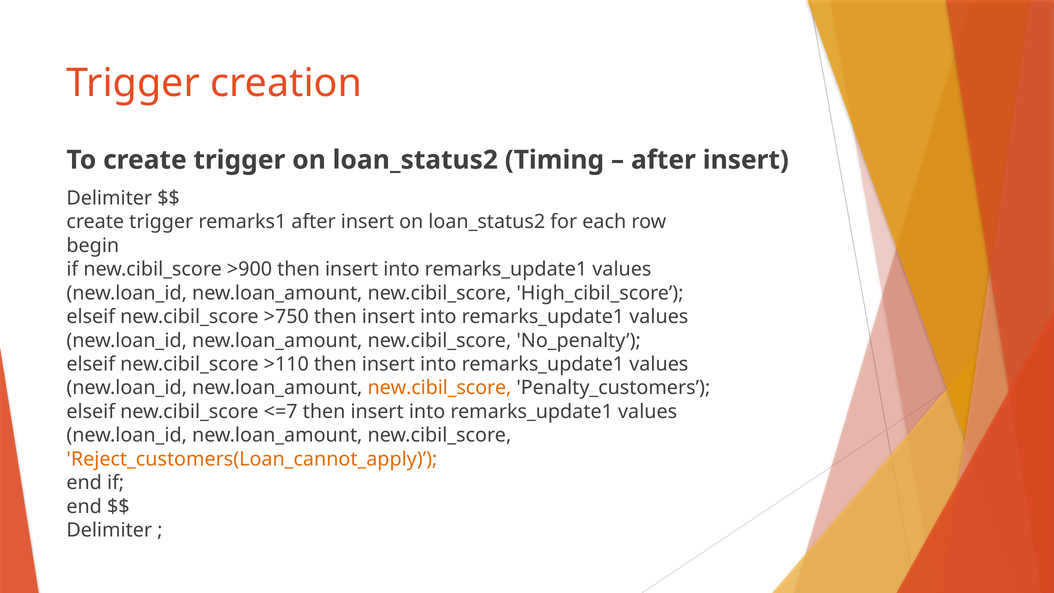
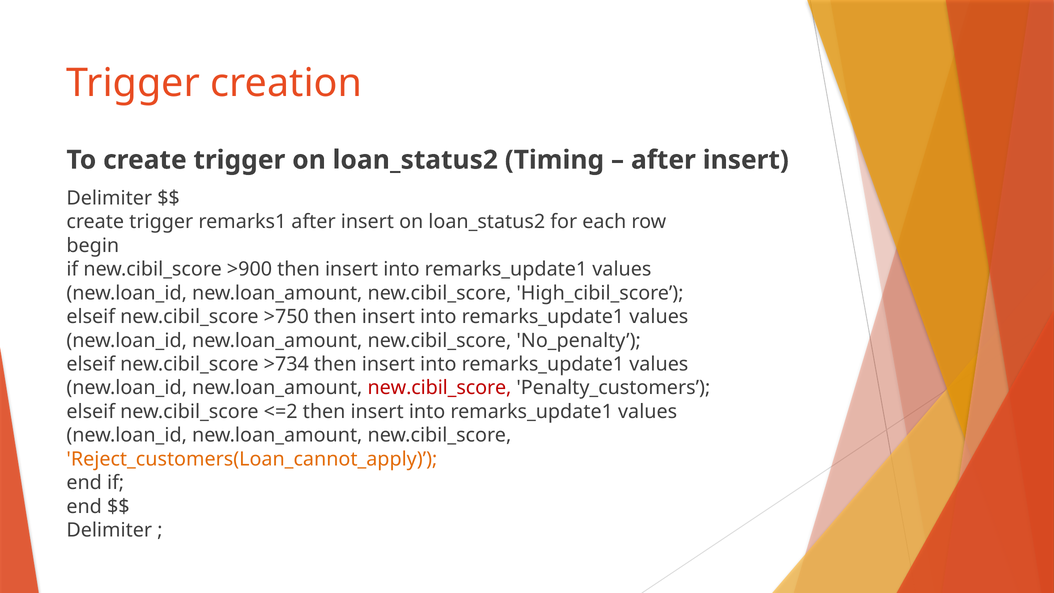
>110: >110 -> >734 (286, 364)
new.cibil_score colour: orange -> red (439, 388)
<=7: <=7 -> <=2 (281, 412)
